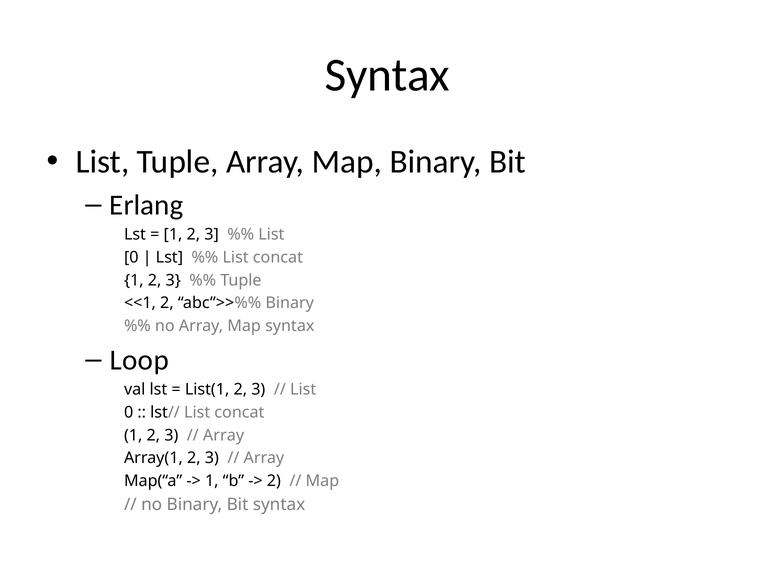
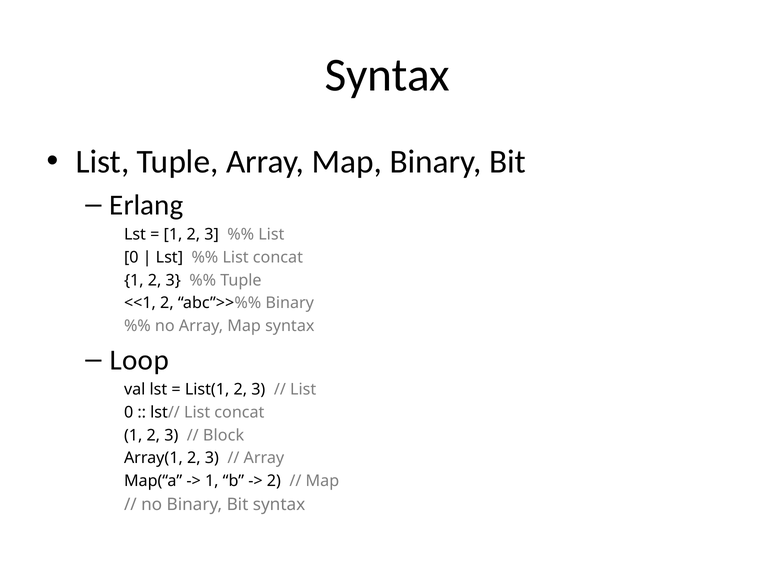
Array: Array -> Block (224, 435)
